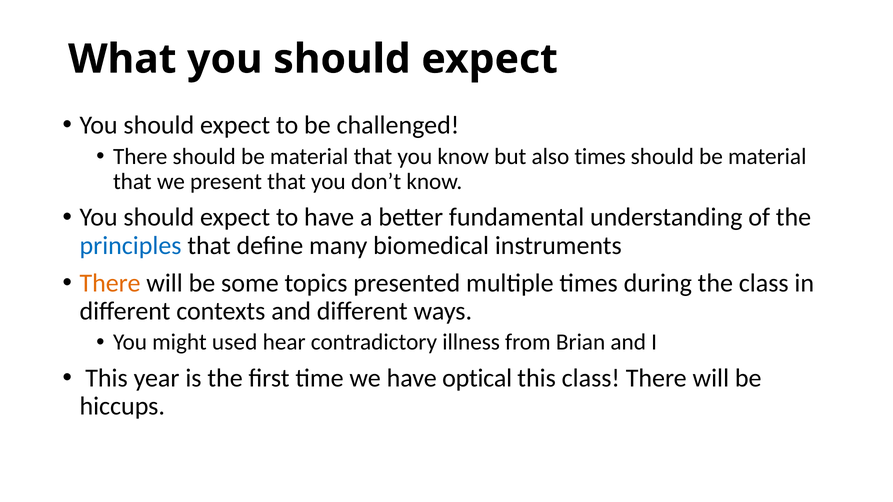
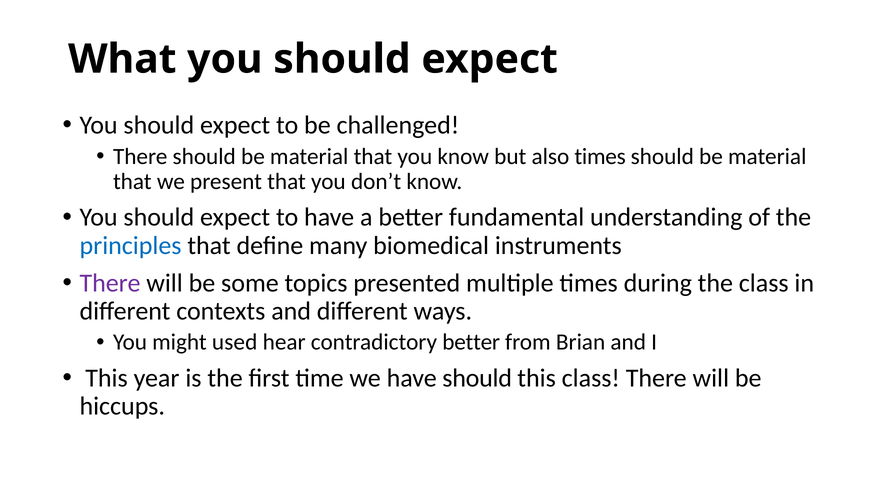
There colour: orange -> purple (110, 283)
contradictory illness: illness -> better (471, 343)
have optical: optical -> should (477, 378)
